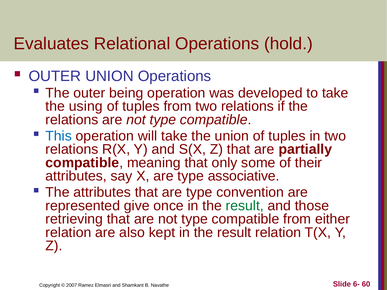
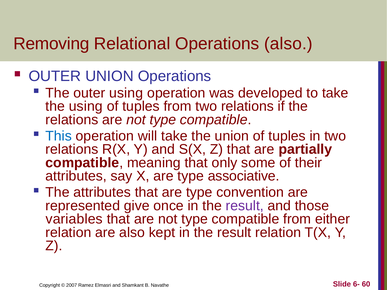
Evaluates: Evaluates -> Removing (51, 44)
Operations hold: hold -> also (288, 44)
outer being: being -> using (126, 93)
result colour: green -> purple (245, 206)
retrieving: retrieving -> variables (74, 219)
